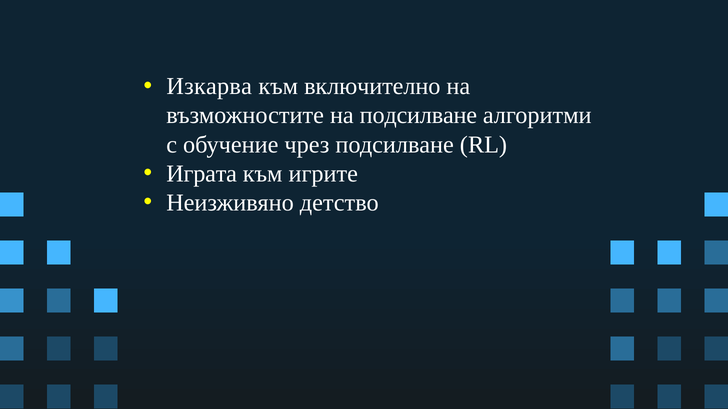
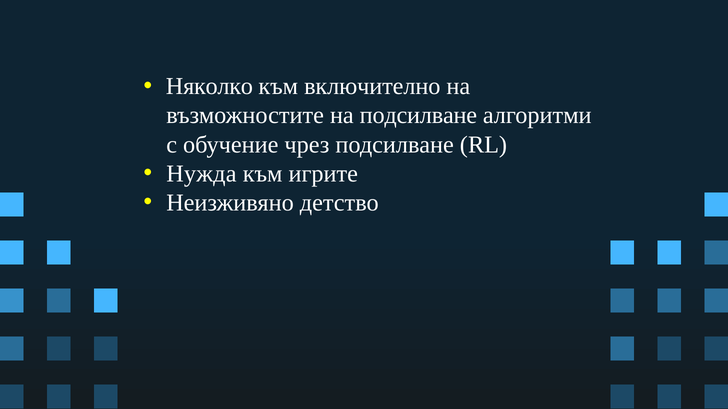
Изкарва: Изкарва -> Няколко (209, 86)
Играта: Играта -> Нужда (201, 174)
